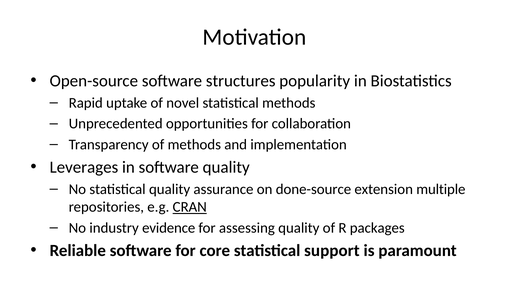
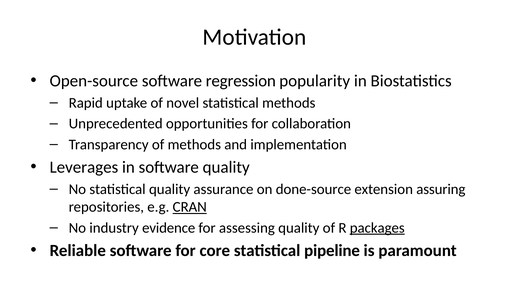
structures: structures -> regression (241, 81)
multiple: multiple -> assuring (441, 189)
packages underline: none -> present (377, 227)
support: support -> pipeline (332, 250)
